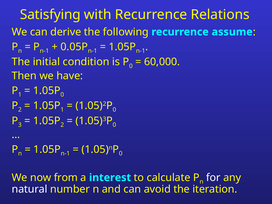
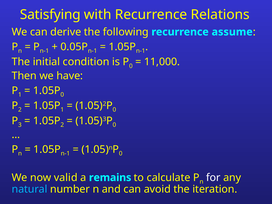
60,000: 60,000 -> 11,000 (162, 62)
from: from -> valid (66, 178)
interest: interest -> remains (110, 178)
natural colour: white -> light blue (30, 189)
